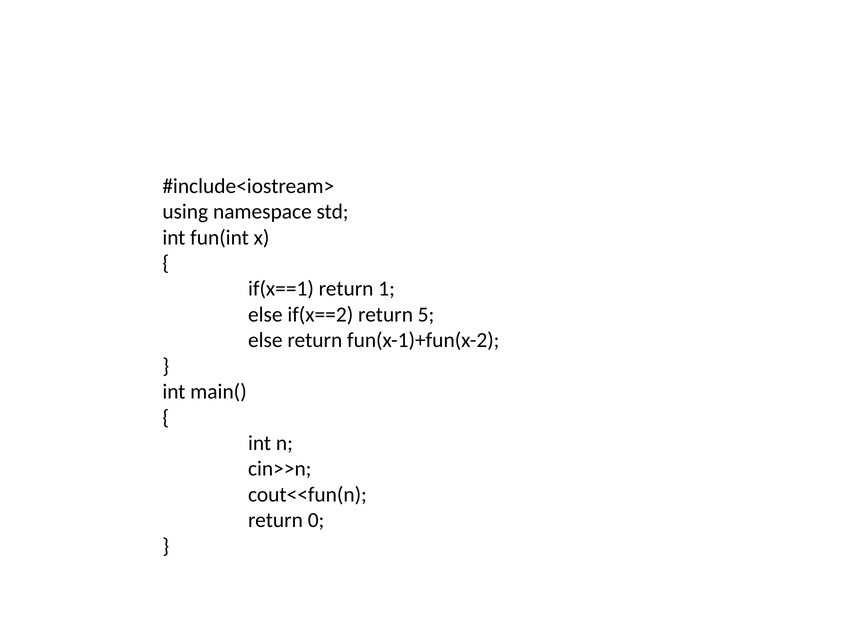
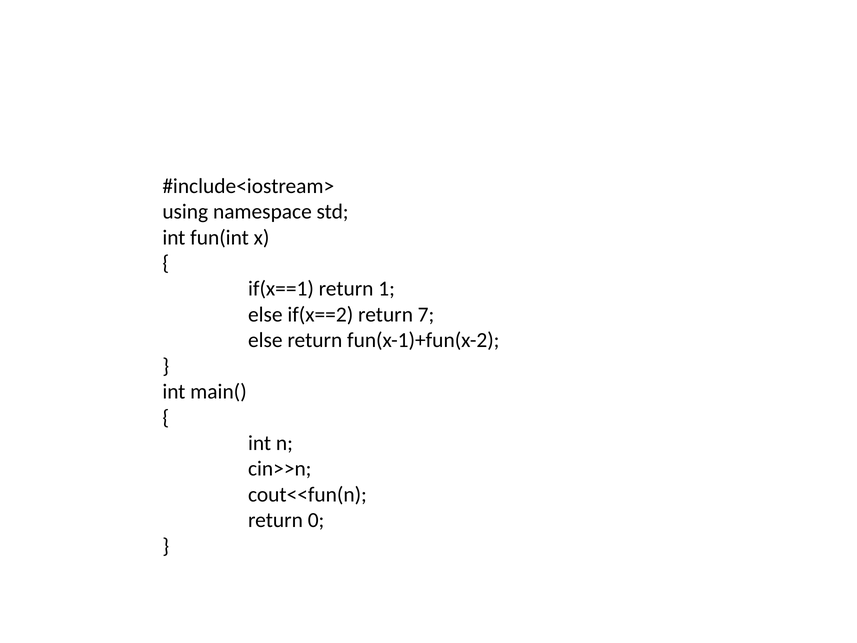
5: 5 -> 7 (426, 314)
